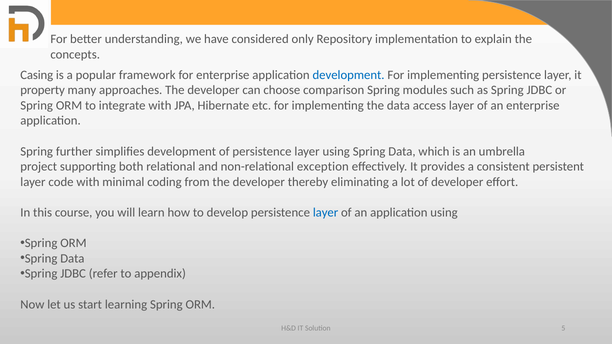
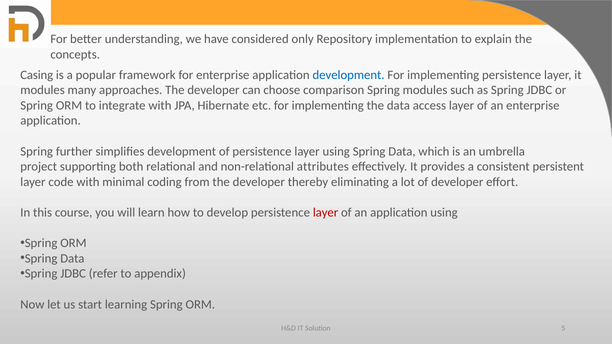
property: property -> modules (43, 90)
exception: exception -> attributes (323, 167)
layer colour: blue -> red (326, 213)
